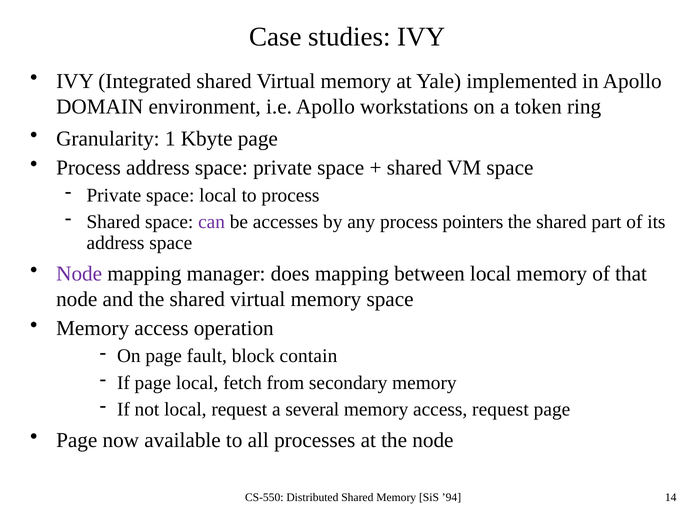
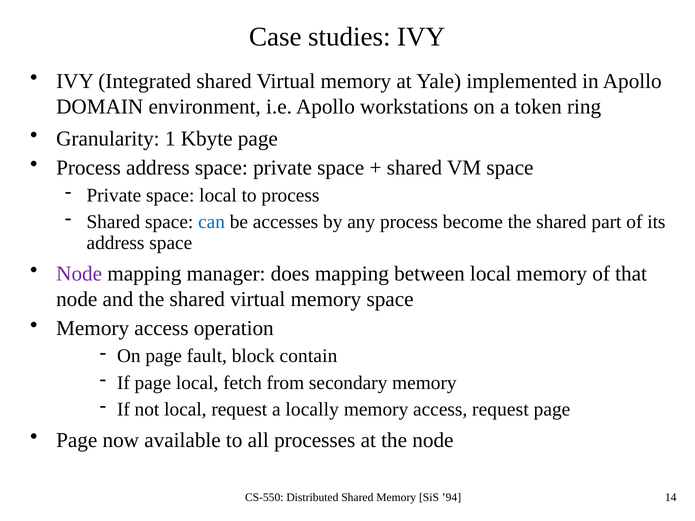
can colour: purple -> blue (212, 222)
pointers: pointers -> become (473, 222)
several: several -> locally (312, 409)
